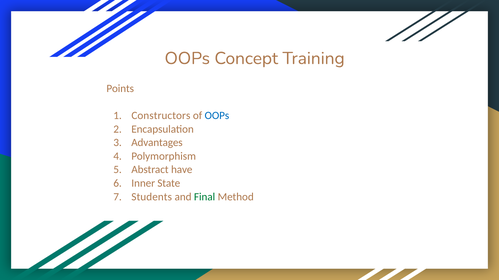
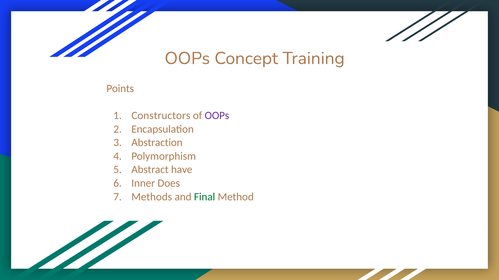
OOPs colour: blue -> purple (217, 116)
Advantages: Advantages -> Abstraction (157, 143)
State: State -> Does (169, 184)
Students: Students -> Methods (152, 197)
